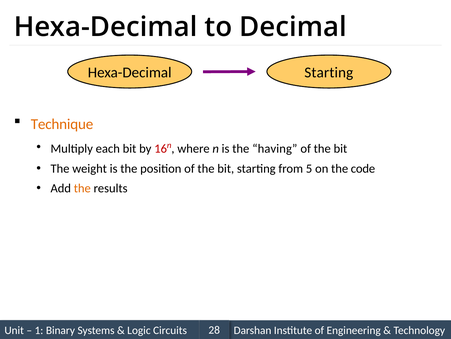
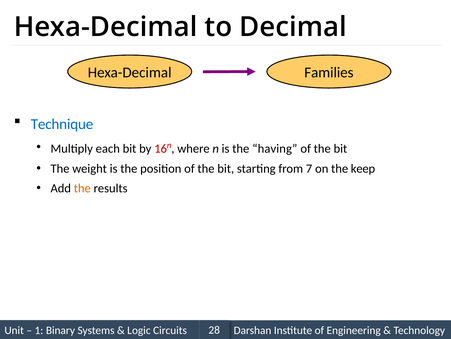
Hexa-Decimal Starting: Starting -> Families (329, 72)
Technique colour: orange -> blue (62, 124)
5: 5 -> 7 (309, 168)
code: code -> keep (363, 168)
